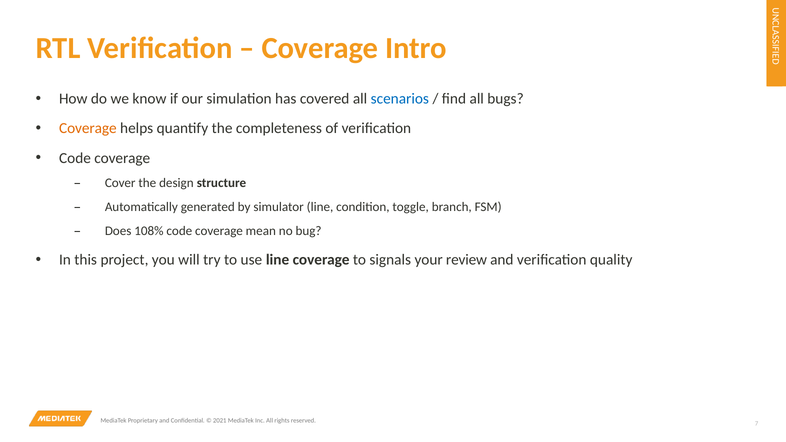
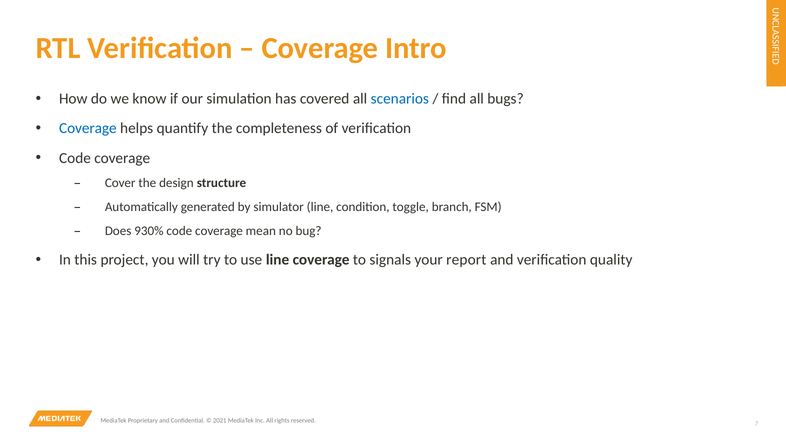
Coverage colour: orange -> blue (88, 128)
108%: 108% -> 930% (149, 231)
review: review -> report (466, 260)
